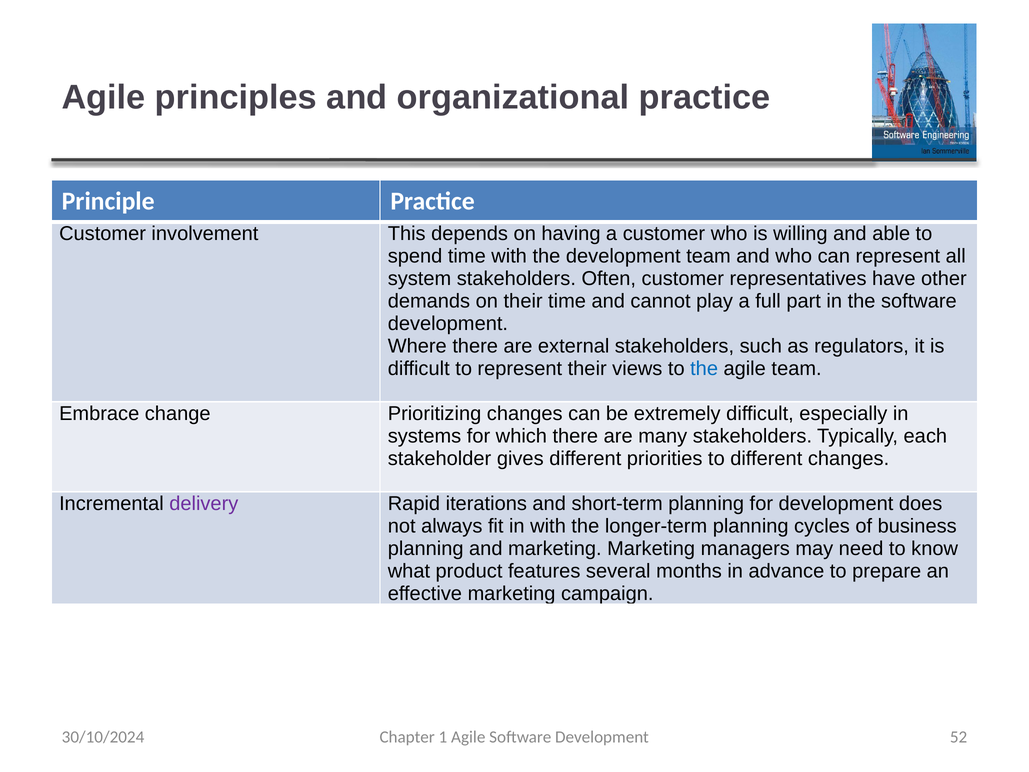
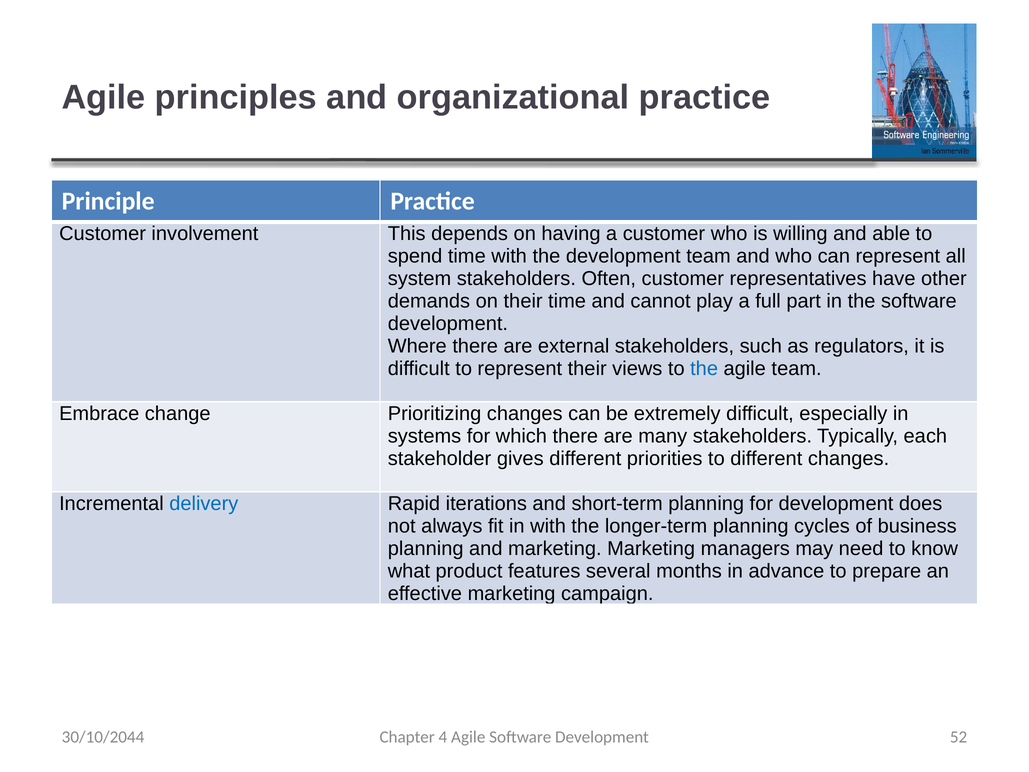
delivery colour: purple -> blue (204, 503)
30/10/2024: 30/10/2024 -> 30/10/2044 (103, 737)
1: 1 -> 4 (443, 737)
